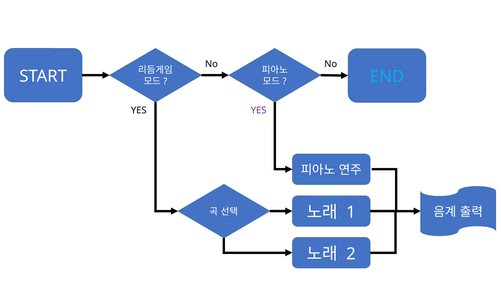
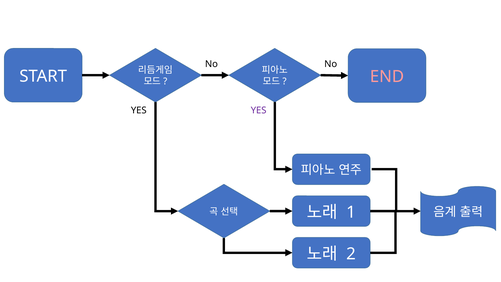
END colour: light blue -> pink (387, 77)
